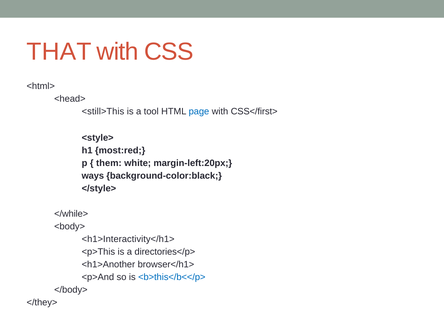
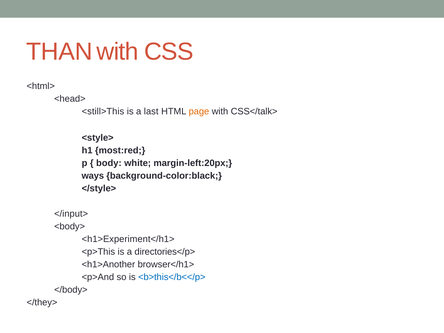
THAT: THAT -> THAN (59, 52)
tool: tool -> last (151, 111)
page colour: blue -> orange (199, 111)
CSS</first>: CSS</first> -> CSS</talk> (254, 111)
them: them -> body (109, 163)
</while>: </while> -> </input> (71, 214)
<h1>Interactivity</h1>: <h1>Interactivity</h1> -> <h1>Experiment</h1> (128, 239)
